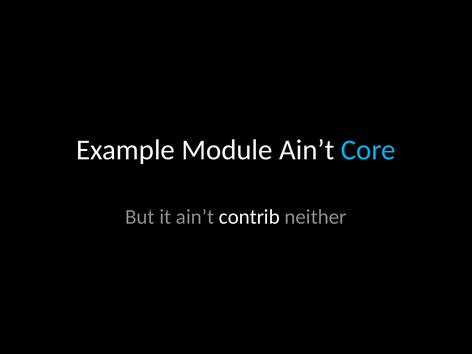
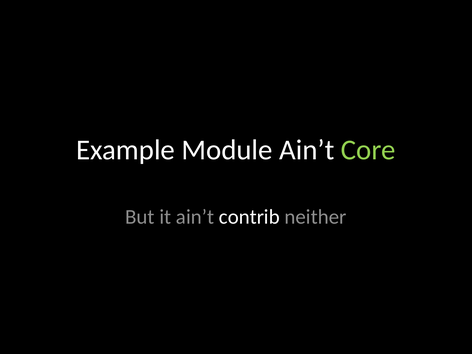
Core colour: light blue -> light green (368, 150)
